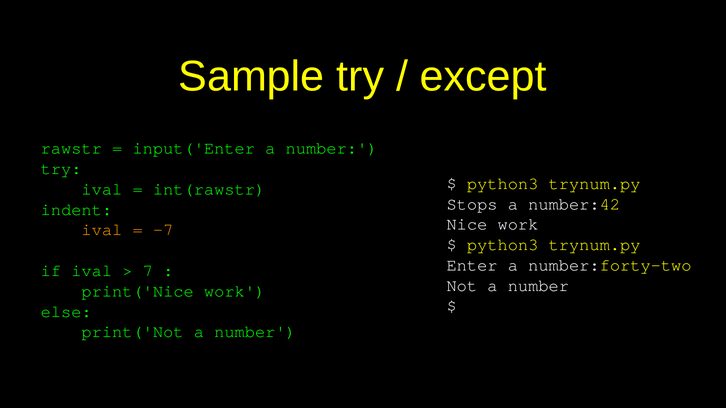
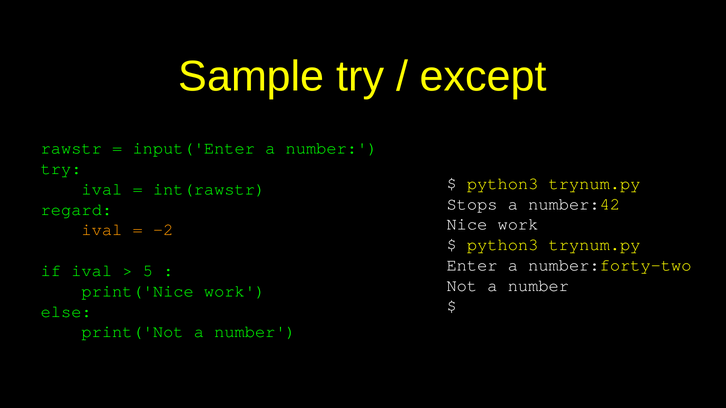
indent: indent -> regard (76, 210)
-7: -7 -> -2 (163, 230)
7: 7 -> 5 (148, 271)
